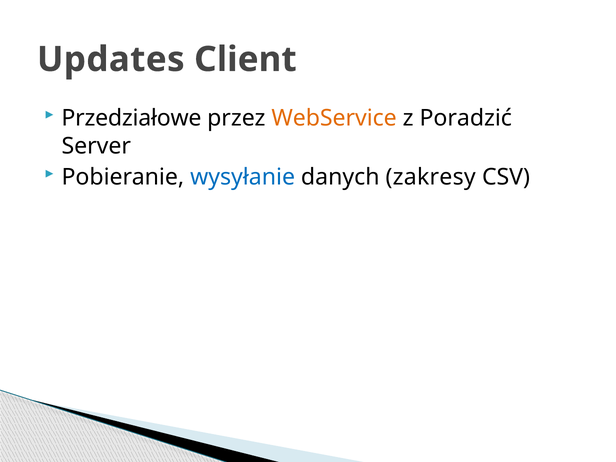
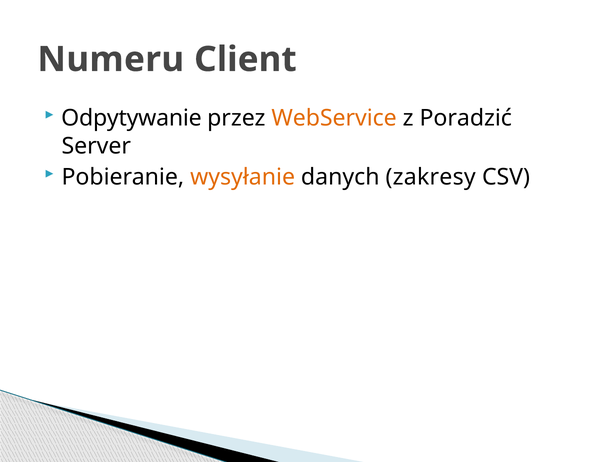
Updates: Updates -> Numeru (111, 59)
Przedziałowe: Przedziałowe -> Odpytywanie (131, 118)
wysyłanie colour: blue -> orange (243, 177)
